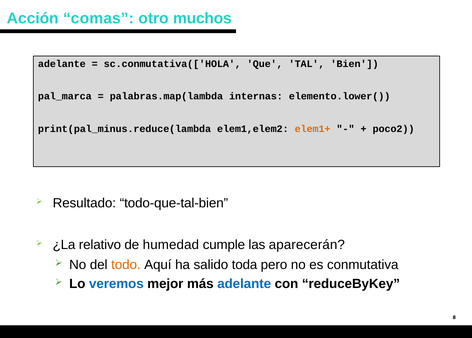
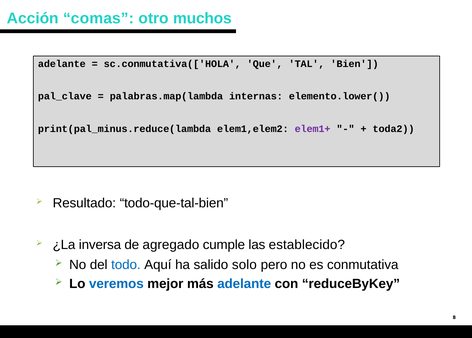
pal_marca: pal_marca -> pal_clave (65, 96)
elem1+ colour: orange -> purple (313, 129)
poco2: poco2 -> toda2 (394, 129)
relativo: relativo -> inversa (100, 245)
humedad: humedad -> agregado (171, 245)
aparecerán: aparecerán -> establecido (307, 245)
todo colour: orange -> blue (126, 265)
toda: toda -> solo (244, 265)
